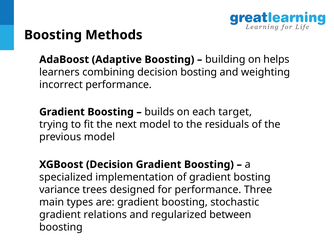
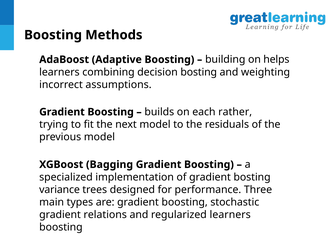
incorrect performance: performance -> assumptions (119, 84)
target: target -> rather (235, 112)
XGBoost Decision: Decision -> Bagging (110, 164)
regularized between: between -> learners (230, 214)
